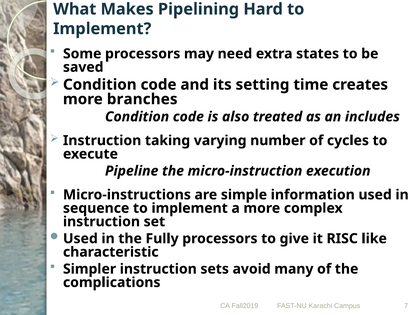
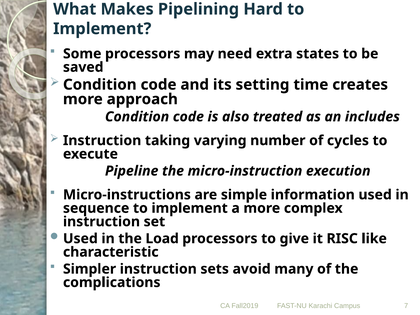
branches: branches -> approach (142, 99)
Fully: Fully -> Load (162, 239)
